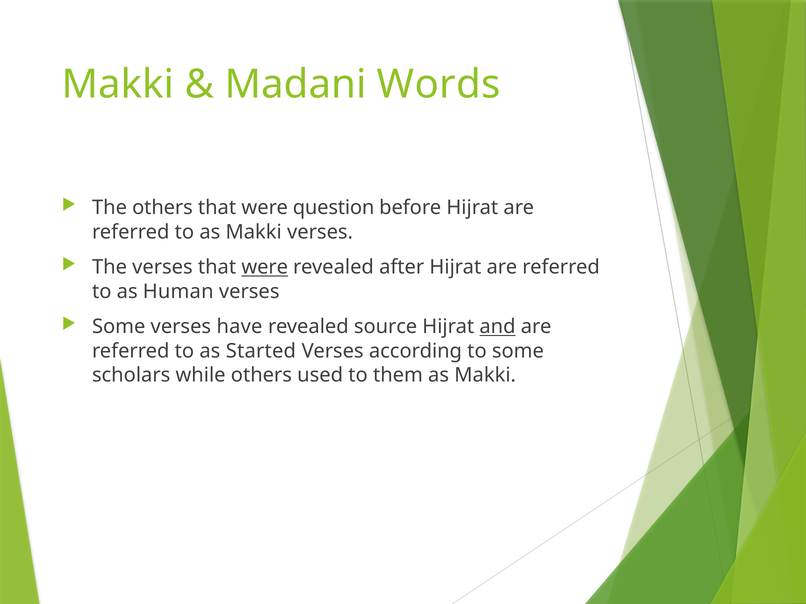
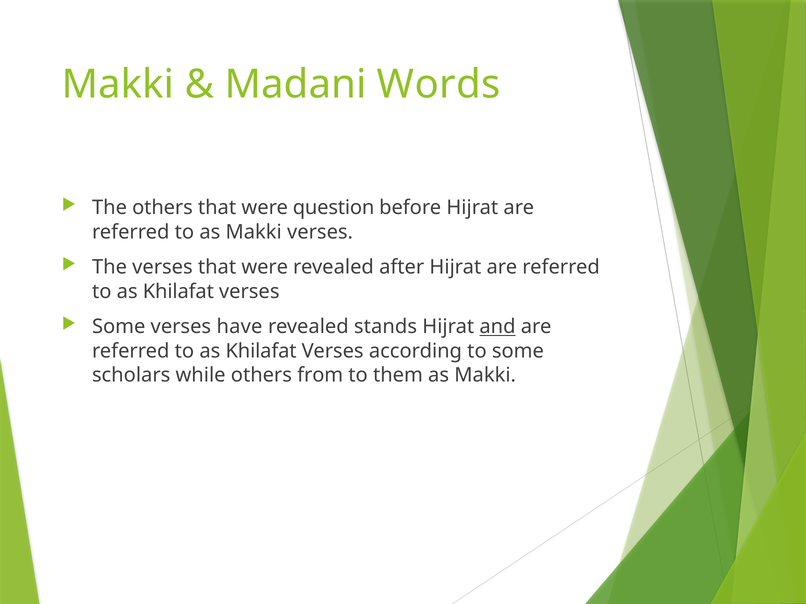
were underline: present -> none (265, 268)
Human: Human -> Khilafat (178, 292)
source: source -> stands (386, 327)
Started: Started -> Khilafat (261, 351)
used: used -> from (320, 375)
